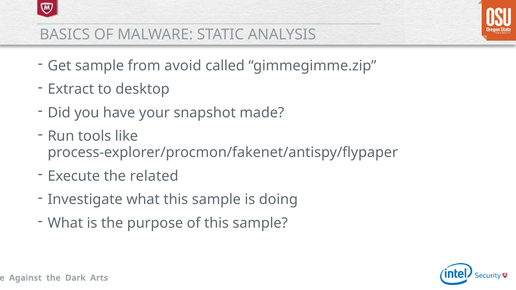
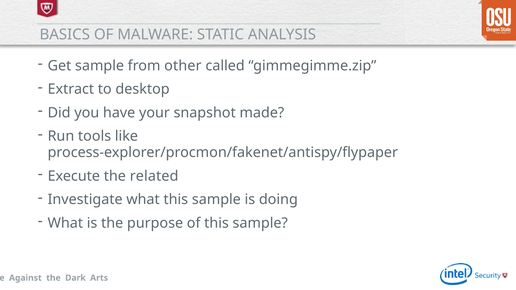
avoid: avoid -> other (183, 66)
